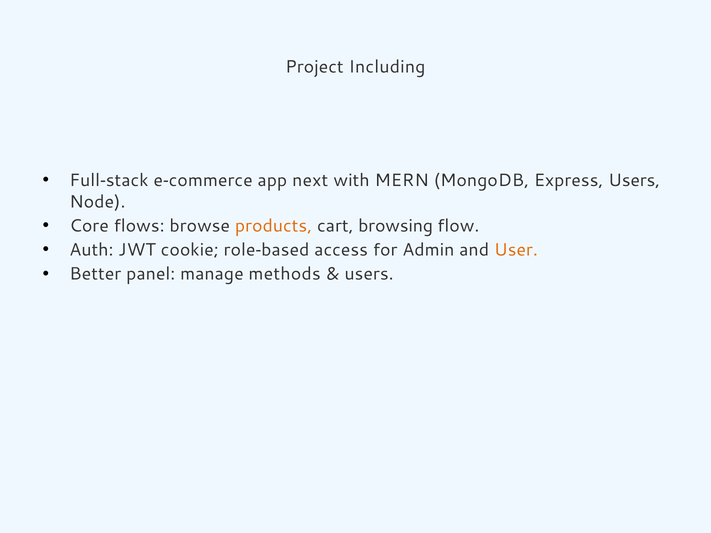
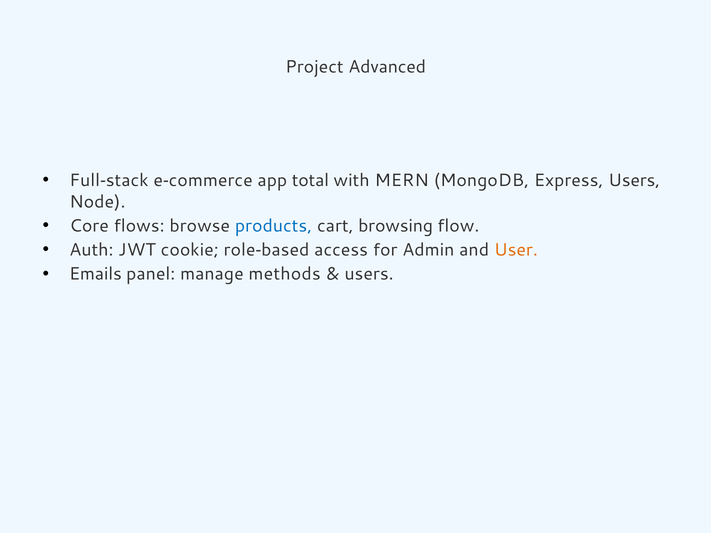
Including: Including -> Advanced (387, 67)
next: next -> total (310, 181)
products colour: orange -> blue (274, 226)
Better: Better -> Emails (95, 274)
